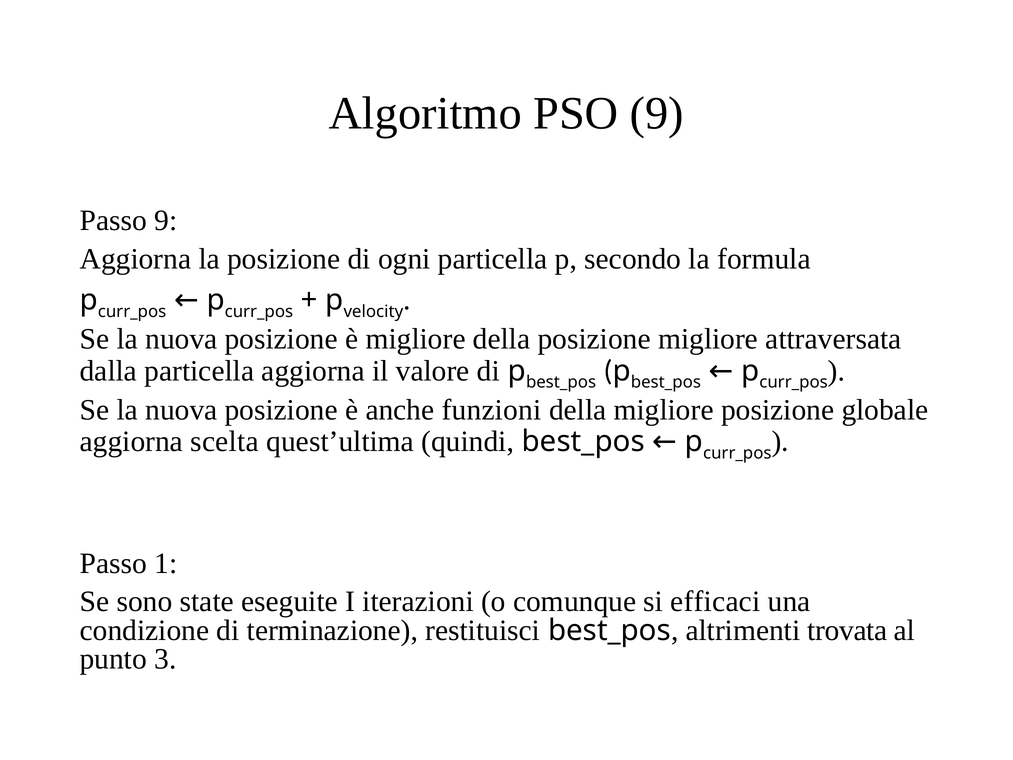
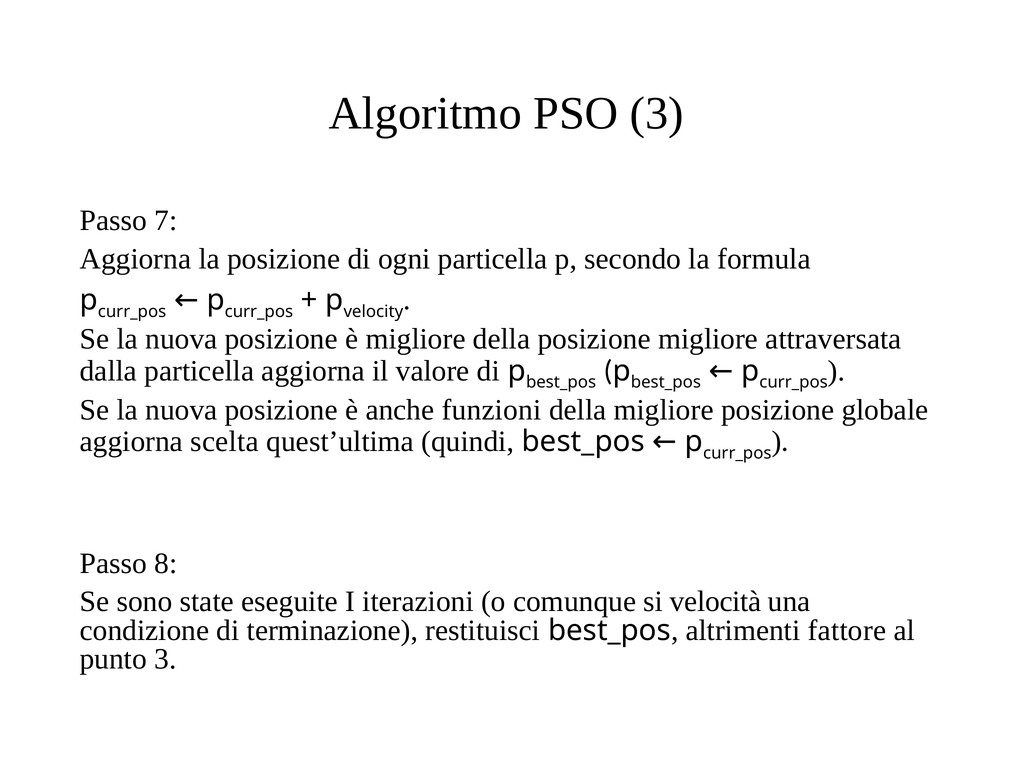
PSO 9: 9 -> 3 (657, 114)
Passo 9: 9 -> 7 (166, 221)
1: 1 -> 8 (166, 563)
efficaci: efficaci -> velocità (716, 601)
trovata: trovata -> fattore (847, 630)
